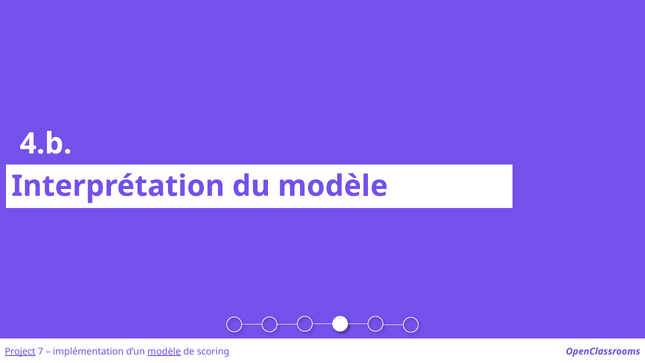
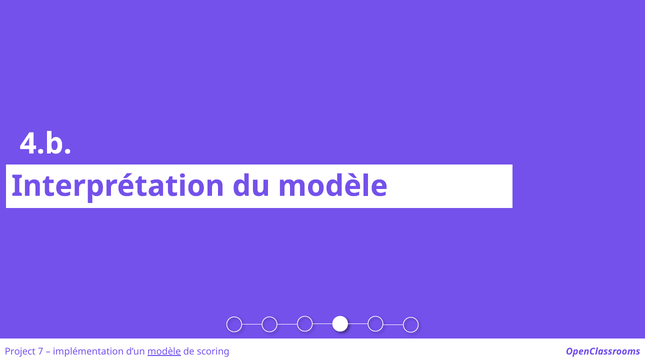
Project underline: present -> none (20, 351)
